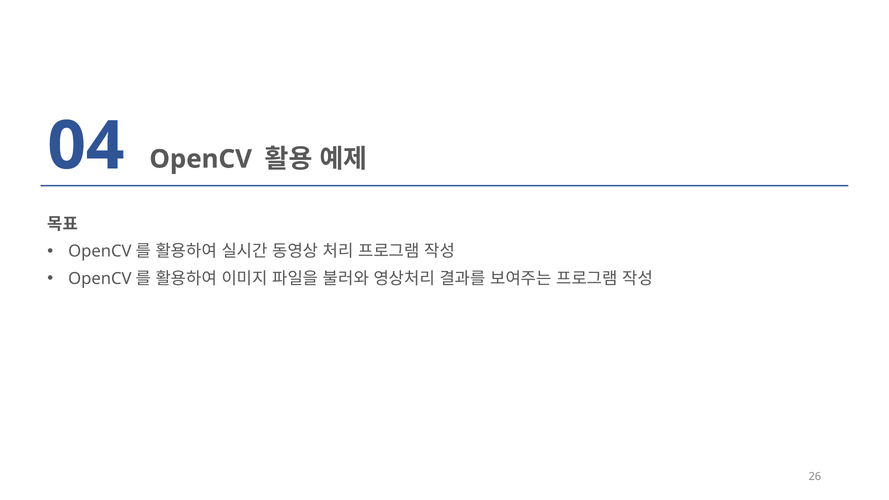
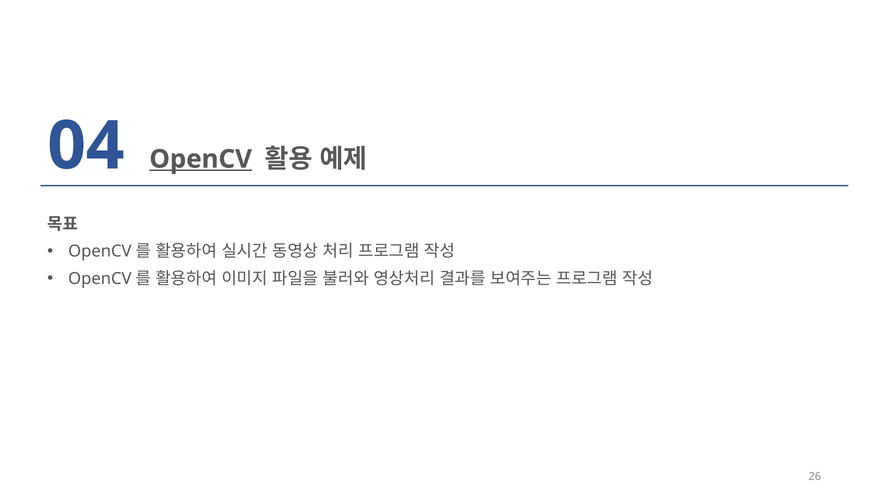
OpenCV underline: none -> present (201, 159)
